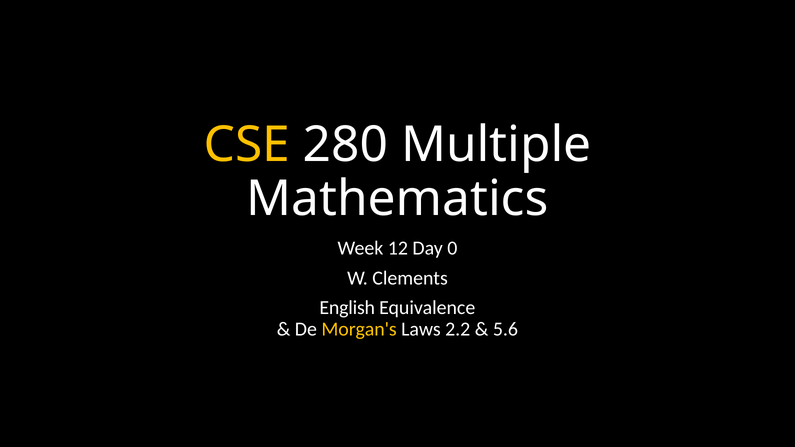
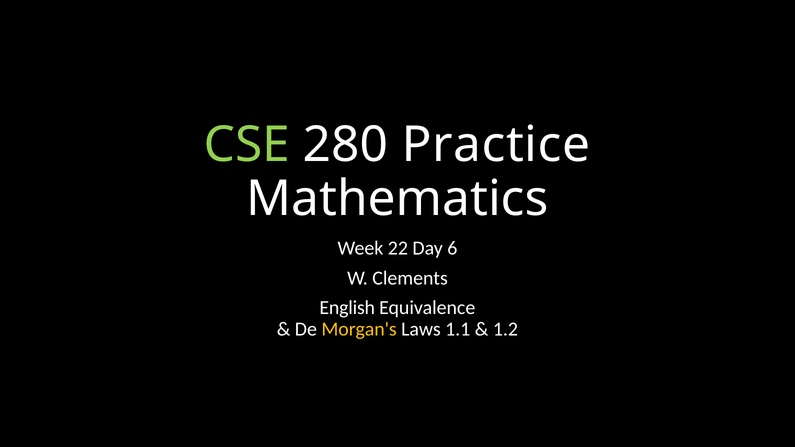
CSE colour: yellow -> light green (247, 145)
Multiple: Multiple -> Practice (496, 145)
12: 12 -> 22 (398, 248)
0: 0 -> 6 (452, 248)
2.2: 2.2 -> 1.1 (458, 329)
5.6: 5.6 -> 1.2 (505, 329)
